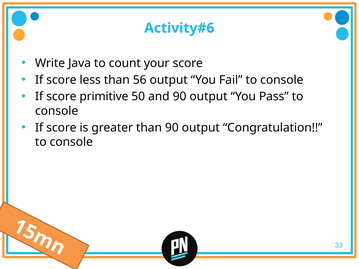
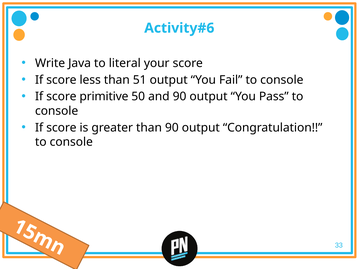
count: count -> literal (125, 63)
56: 56 -> 51 (140, 80)
